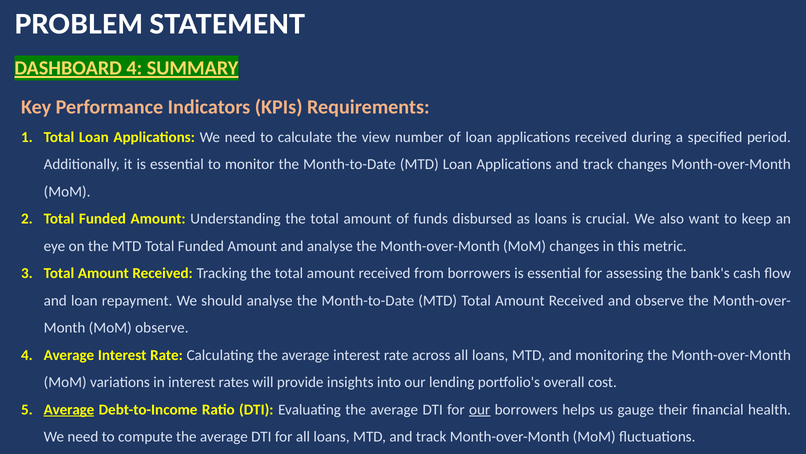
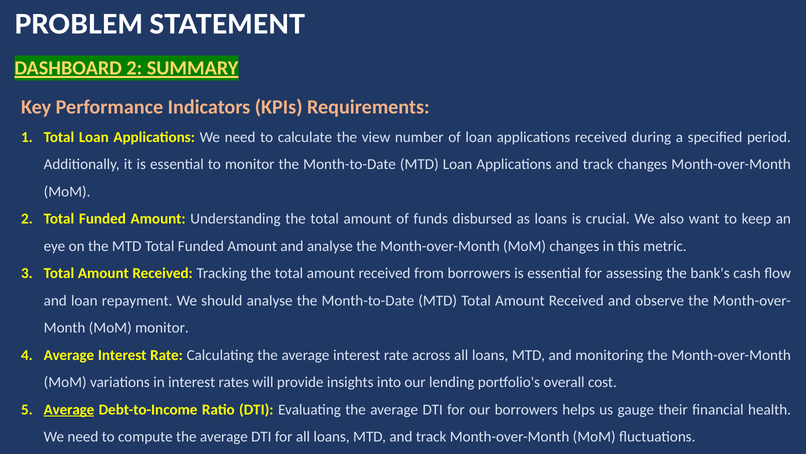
DASHBOARD 4: 4 -> 2 (134, 68)
MoM observe: observe -> monitor (162, 327)
our underline: present -> none (480, 409)
